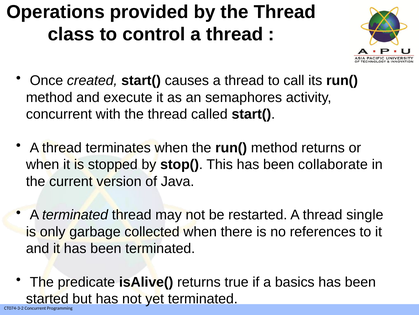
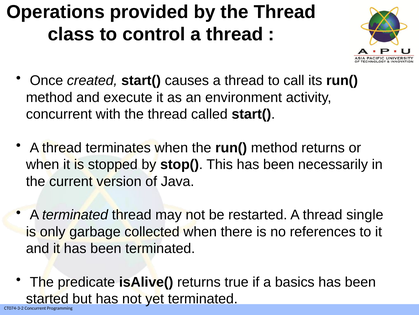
semaphores: semaphores -> environment (244, 97)
collaborate: collaborate -> necessarily (333, 164)
